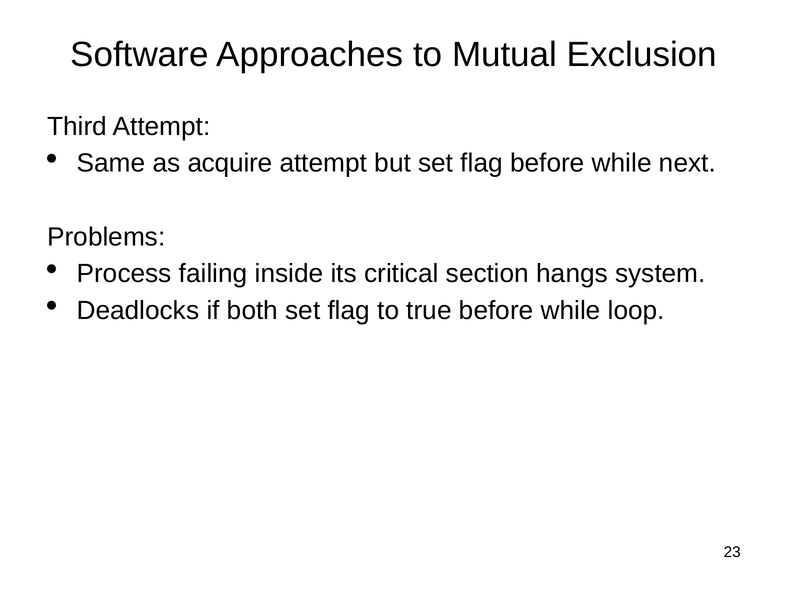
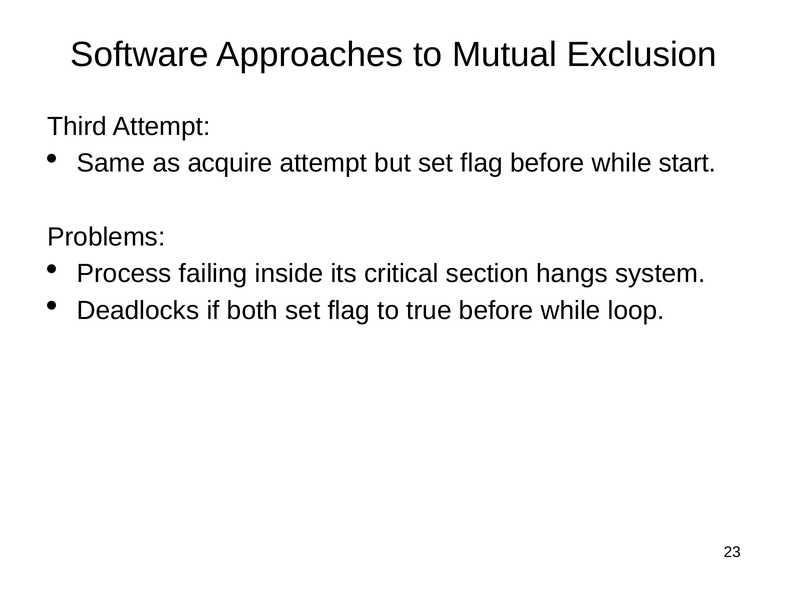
next: next -> start (687, 163)
